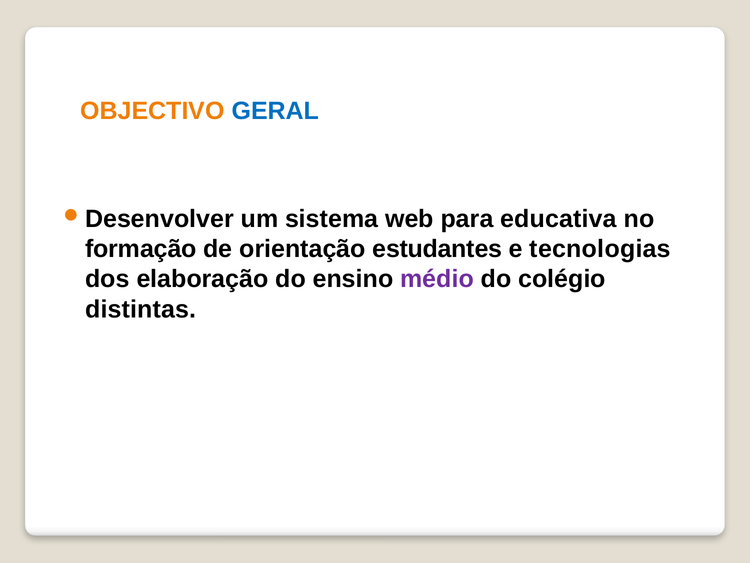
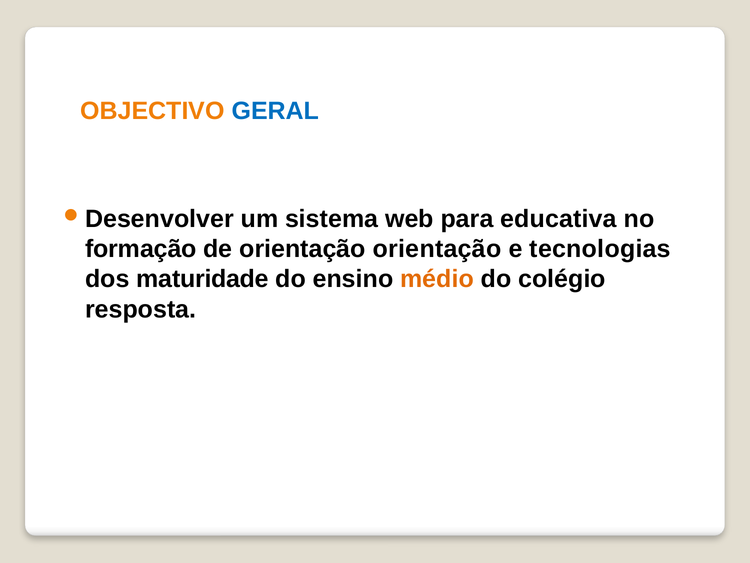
orientação estudantes: estudantes -> orientação (437, 249)
elaboração: elaboração -> maturidade (203, 279)
médio colour: purple -> orange (437, 279)
distintas: distintas -> resposta (141, 309)
